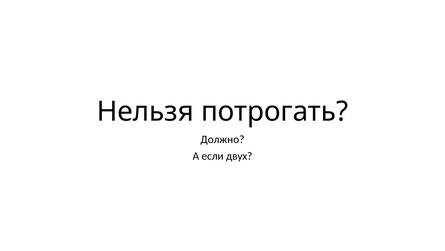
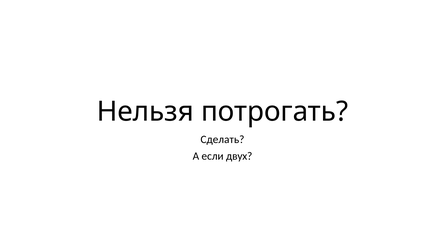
Должно: Должно -> Сделать (222, 139)
